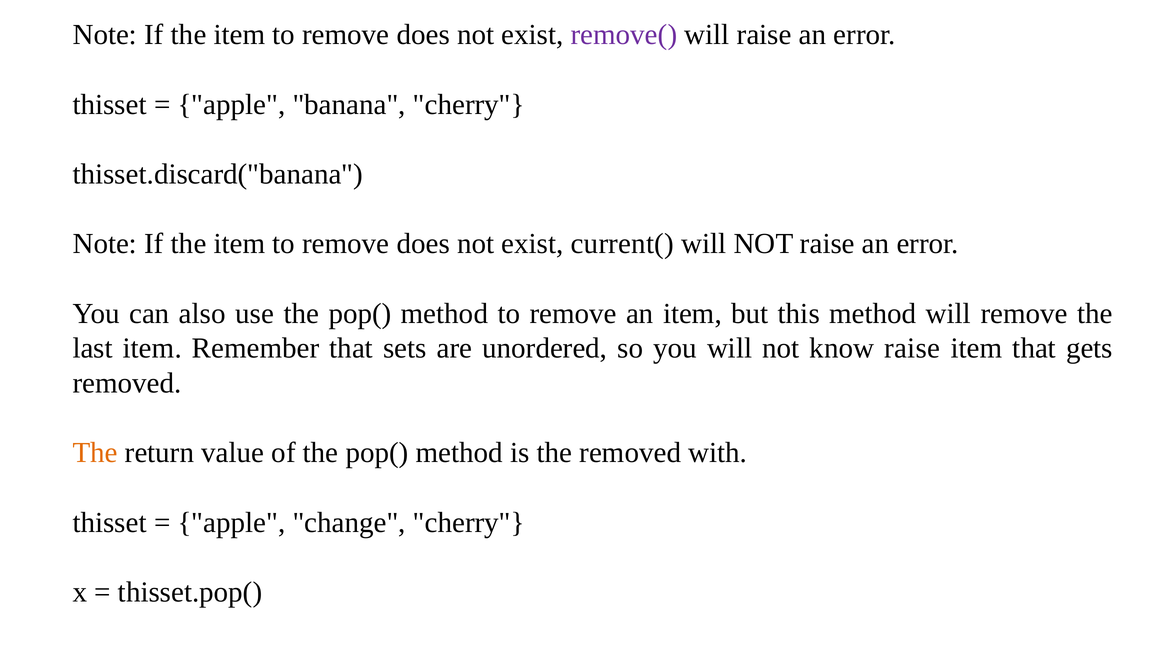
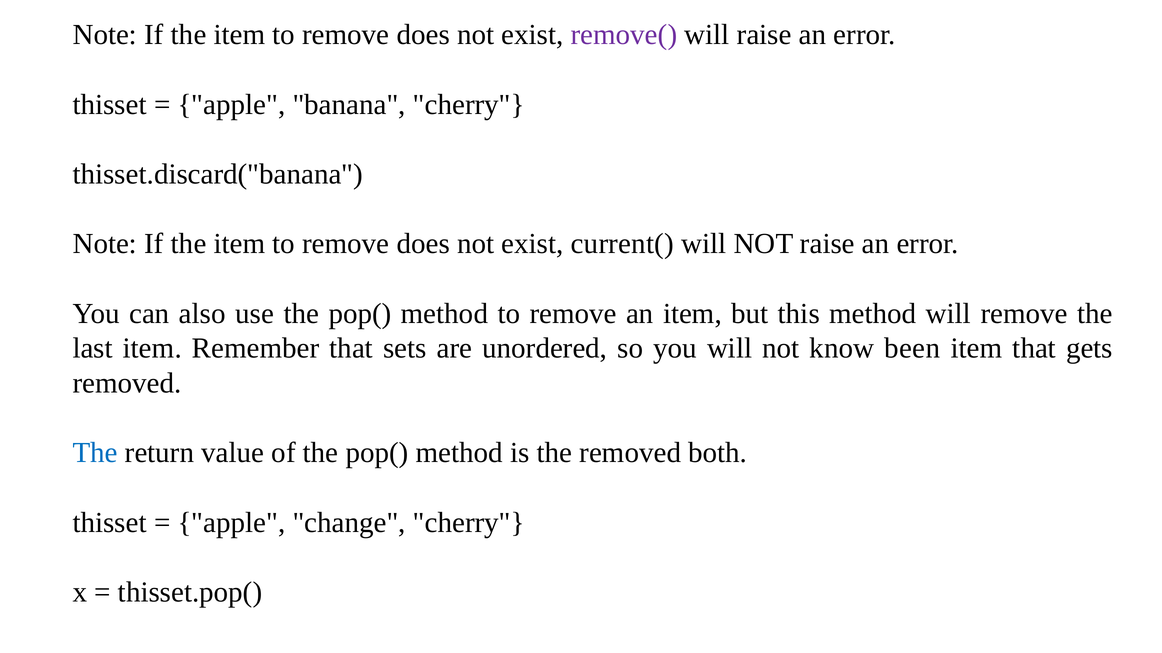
know raise: raise -> been (912, 349)
The colour: orange -> blue (95, 453)
with: with -> both (718, 453)
